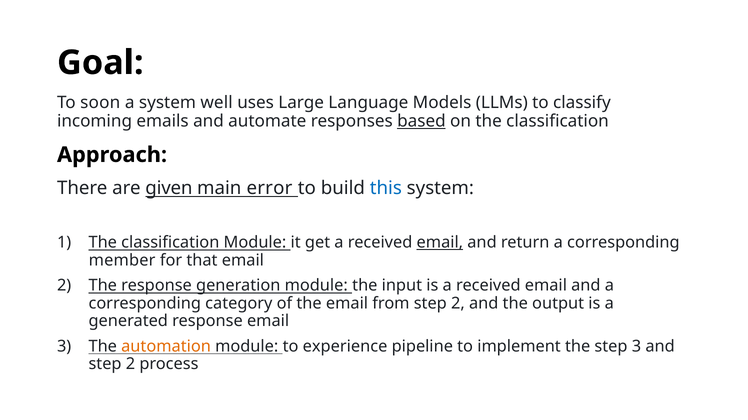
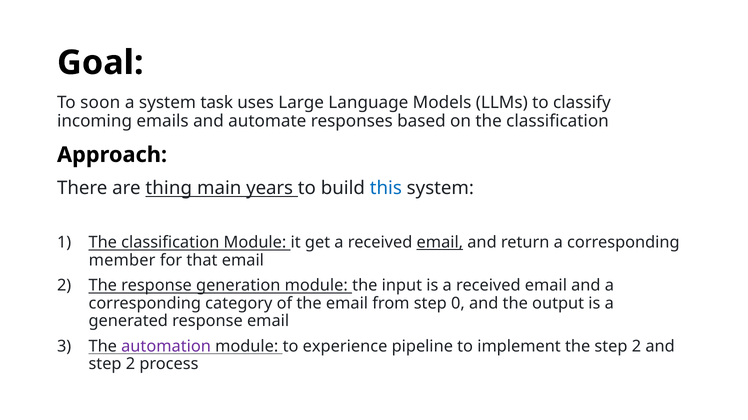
well: well -> task (217, 103)
based underline: present -> none (421, 121)
given: given -> thing (169, 188)
error: error -> years (270, 188)
from step 2: 2 -> 0 (458, 304)
automation colour: orange -> purple (166, 347)
the step 3: 3 -> 2 (636, 347)
